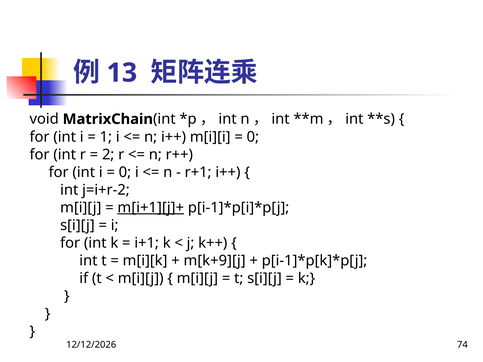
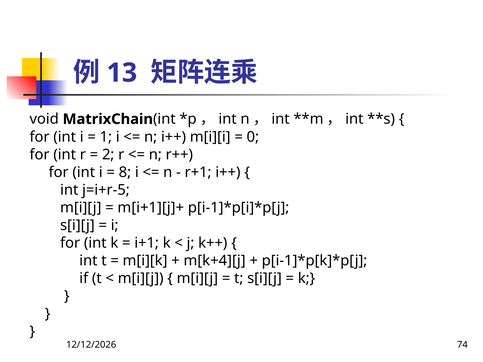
0: 0 -> 8 (125, 172)
j=i+r-2: j=i+r-2 -> j=i+r-5 (106, 190)
m[i+1][j]+ underline: present -> none (151, 208)
m[k+9][j: m[k+9][j -> m[k+4][j (215, 261)
